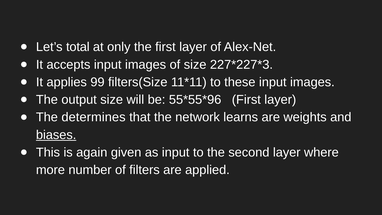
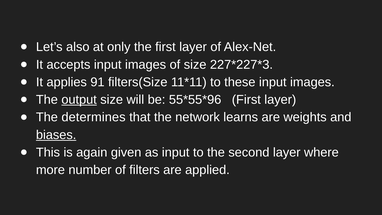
total: total -> also (78, 47)
99: 99 -> 91 (97, 82)
output underline: none -> present (79, 100)
